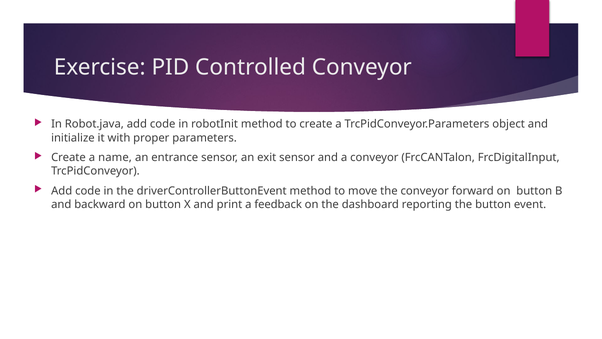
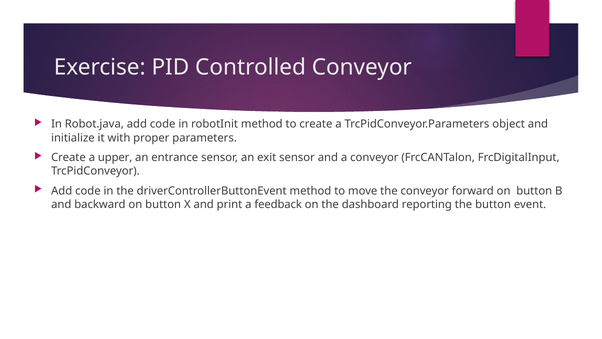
name: name -> upper (115, 157)
